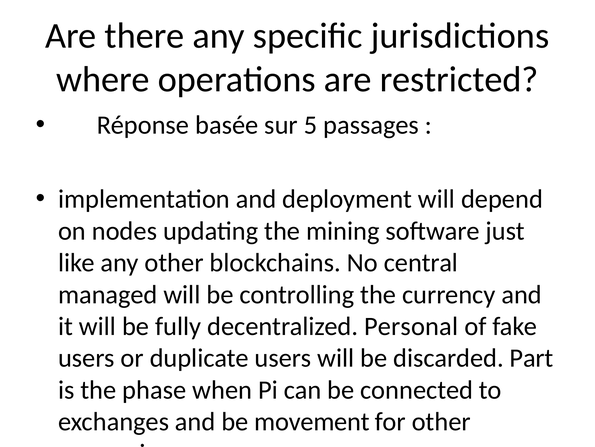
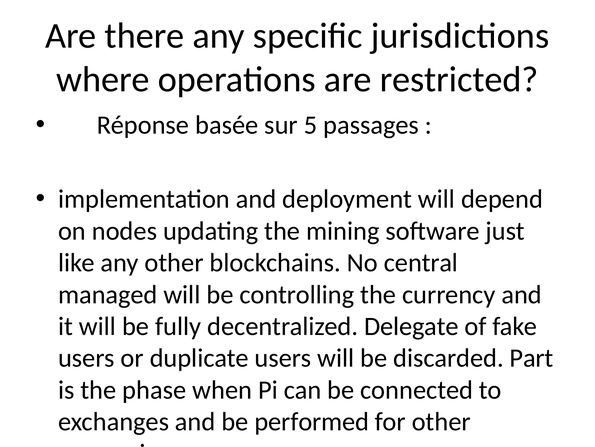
Personal: Personal -> Delegate (411, 326)
be movement: movement -> performed (312, 421)
